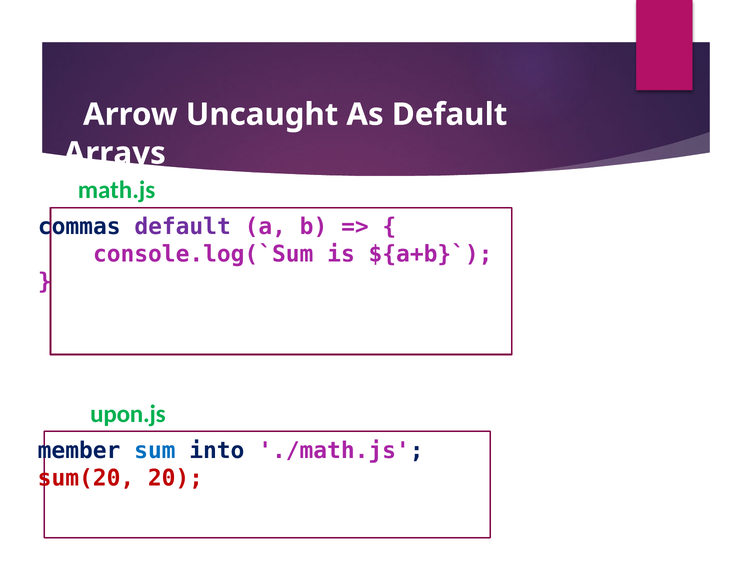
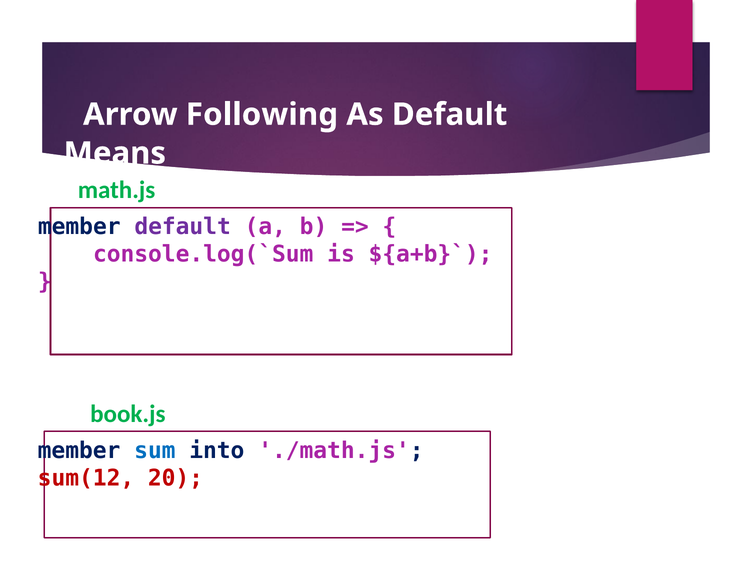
Uncaught: Uncaught -> Following (262, 115)
Arrays: Arrays -> Means (115, 153)
commas: commas -> member (79, 227)
upon.js: upon.js -> book.js (128, 414)
sum(20: sum(20 -> sum(12 (86, 478)
